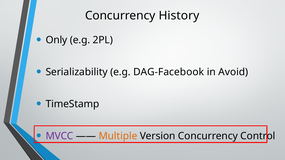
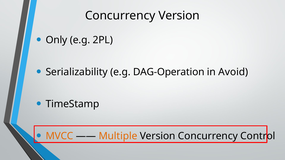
Concurrency History: History -> Version (179, 16)
DAG-Facebook: DAG-Facebook -> DAG-Operation (169, 72)
MVCC colour: purple -> orange (59, 136)
